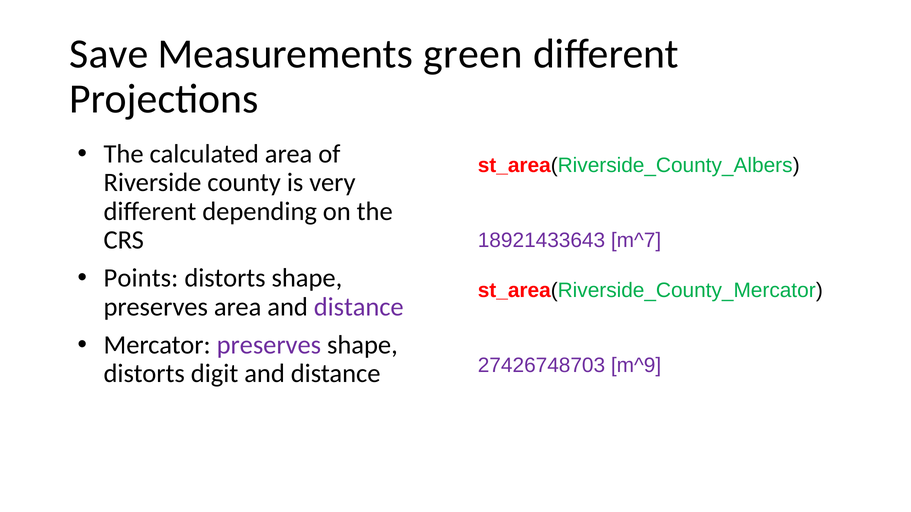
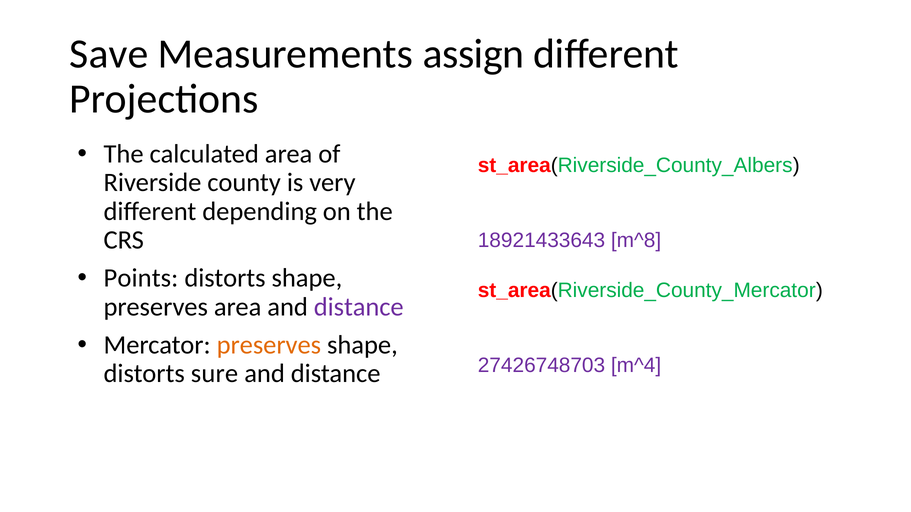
green: green -> assign (473, 54)
m^7: m^7 -> m^8 (636, 241)
preserves colour: purple -> orange (269, 345)
m^9: m^9 -> m^4 (636, 366)
digit: digit -> sure (214, 374)
